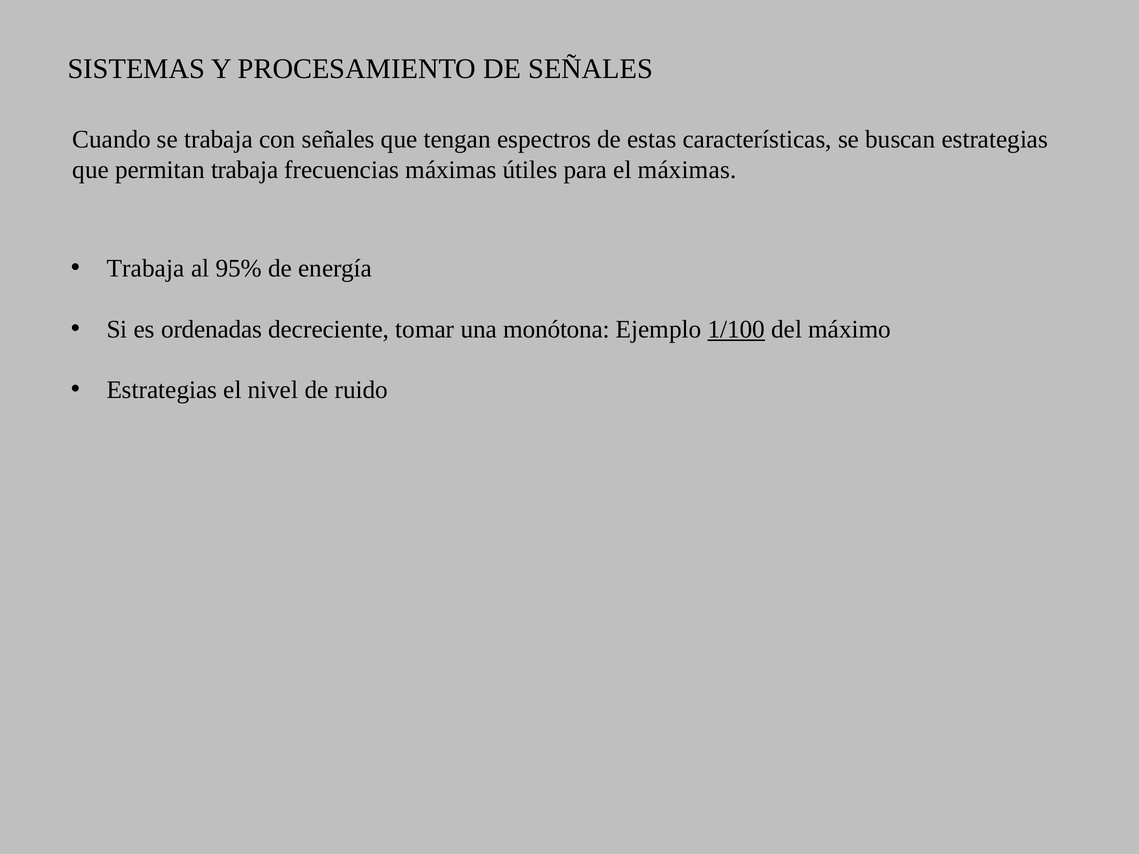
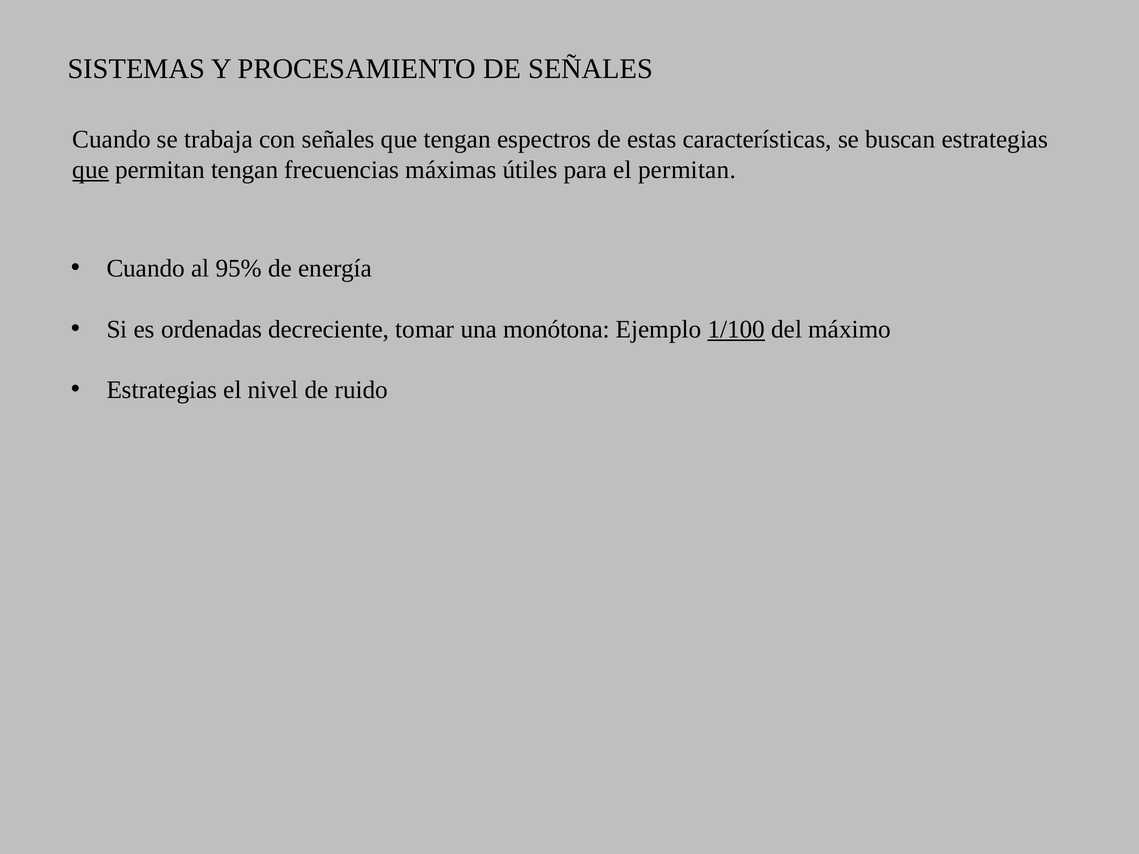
que underline: none -> present (91, 170)
permitan trabaja: trabaja -> tengan (245, 170)
el máximas: máximas -> permitan (687, 170)
Trabaja: Trabaja -> Cuando (146, 269)
